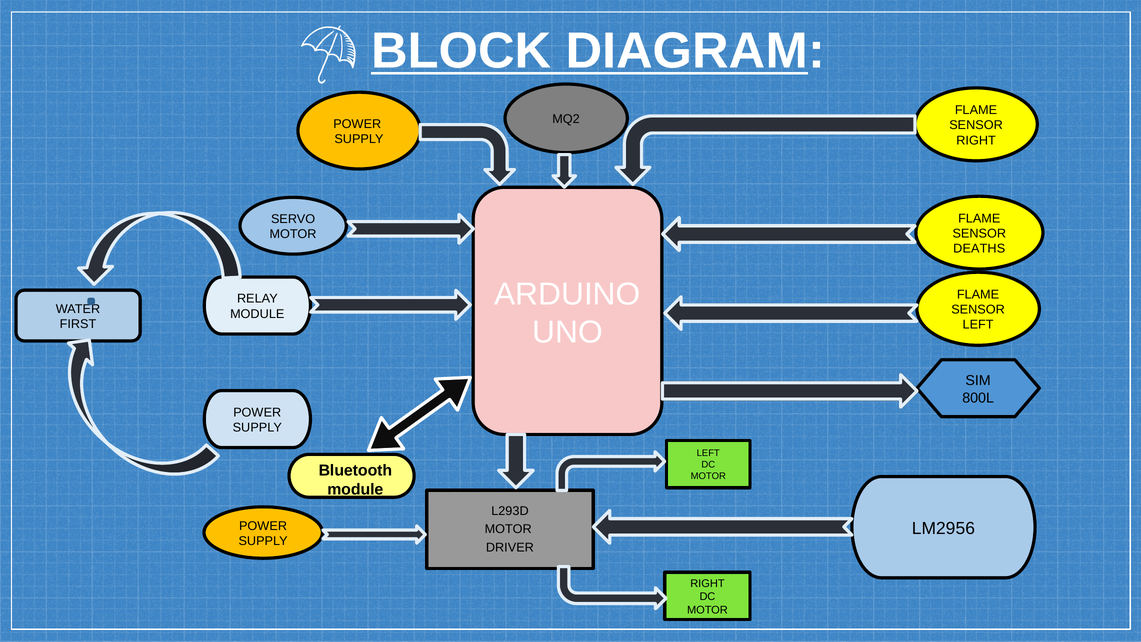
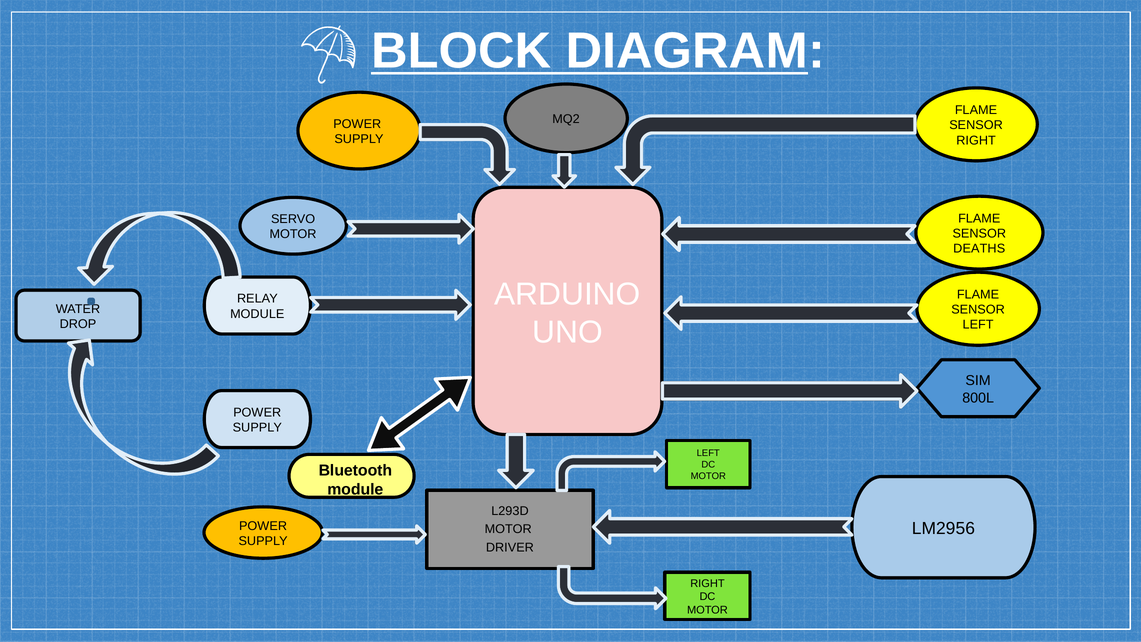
FIRST: FIRST -> DROP (78, 324)
